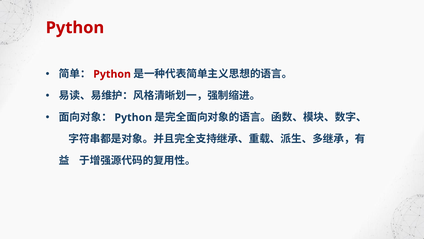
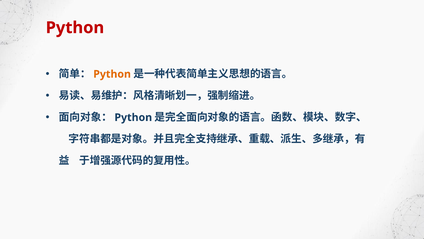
Python colour: red -> orange (112, 74)
